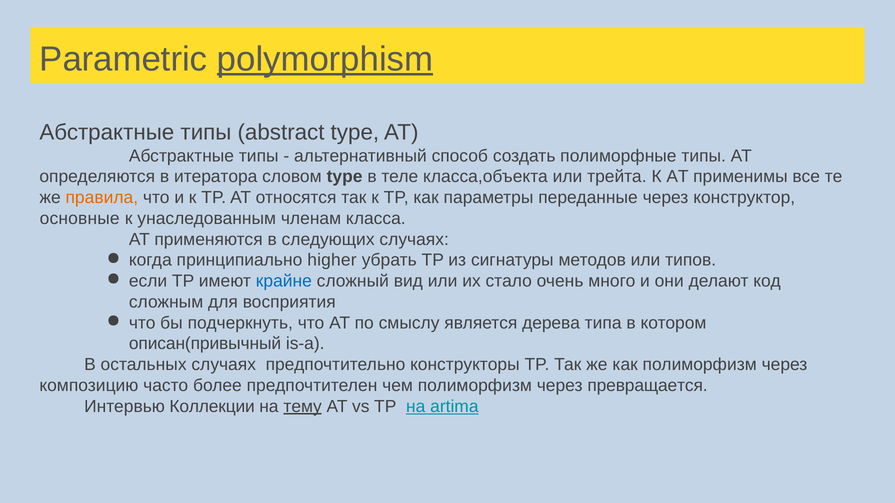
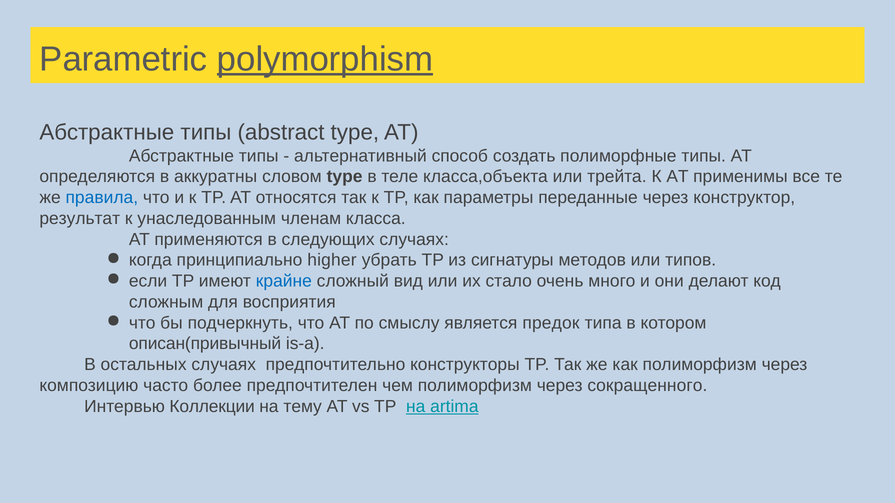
итератора: итератора -> аккуратны (216, 177)
правила colour: orange -> blue (102, 198)
основные: основные -> результат (80, 219)
дерева: дерева -> предок (551, 323)
превращается: превращается -> сокращенного (647, 386)
тему underline: present -> none (303, 407)
